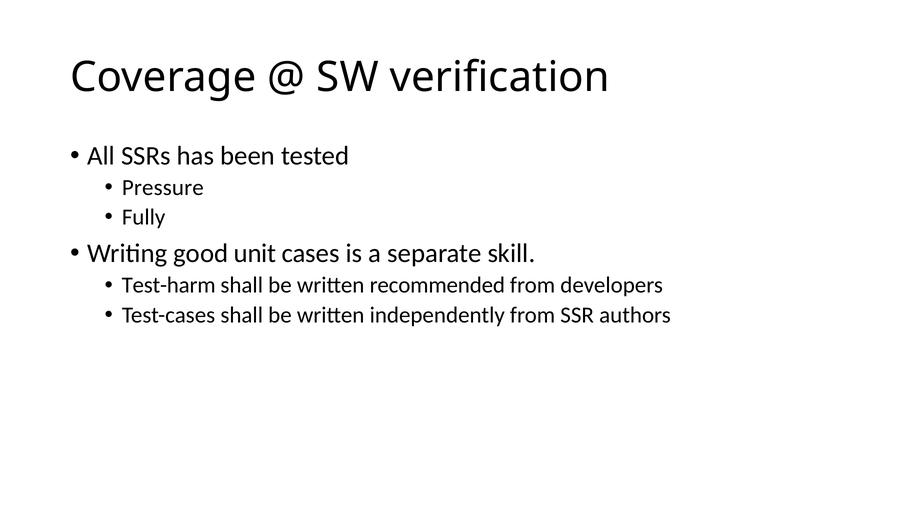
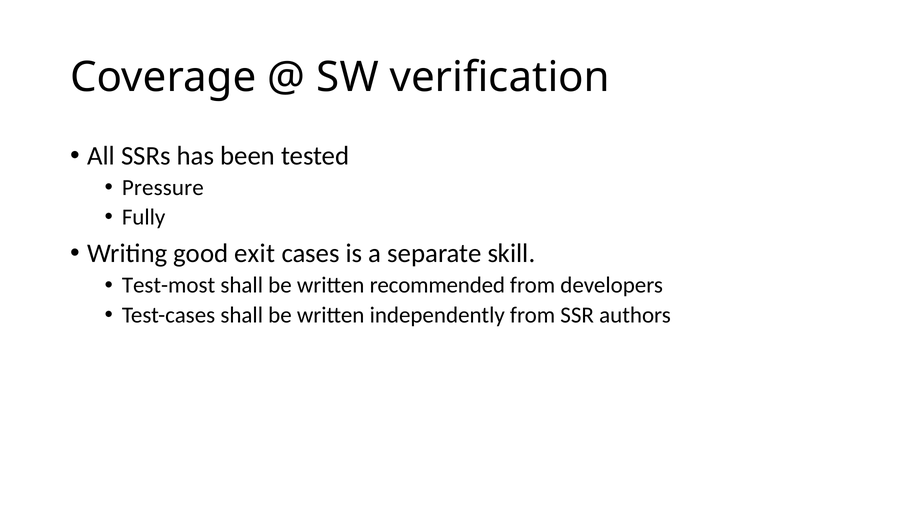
unit: unit -> exit (255, 253)
Test-harm: Test-harm -> Test-most (169, 285)
